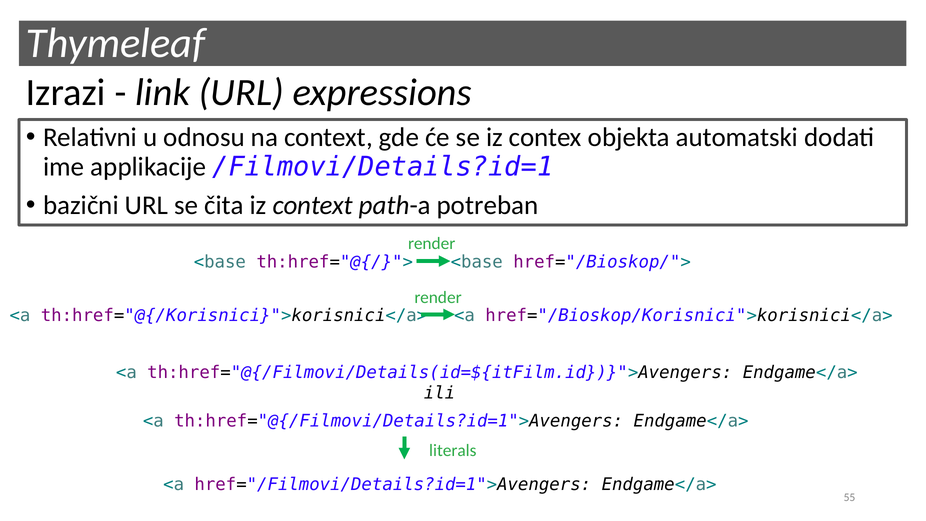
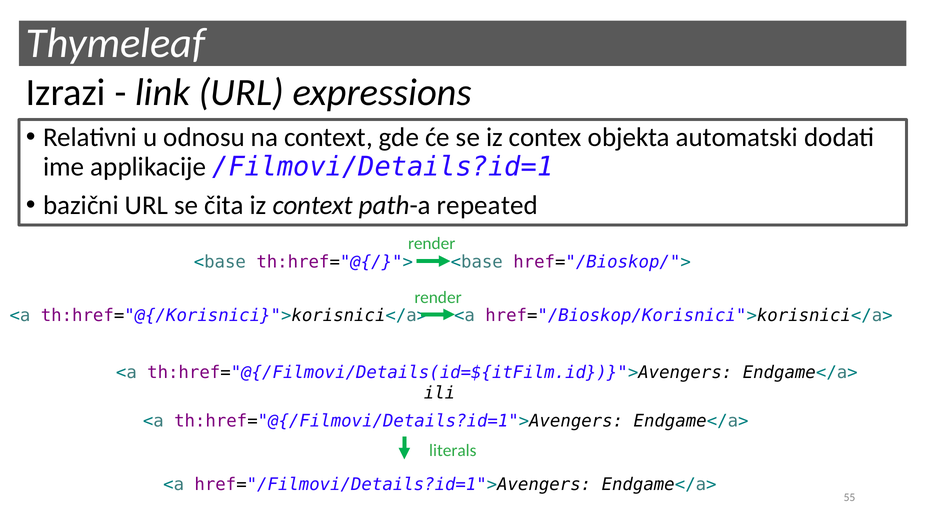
potreban: potreban -> repeated (487, 205)
